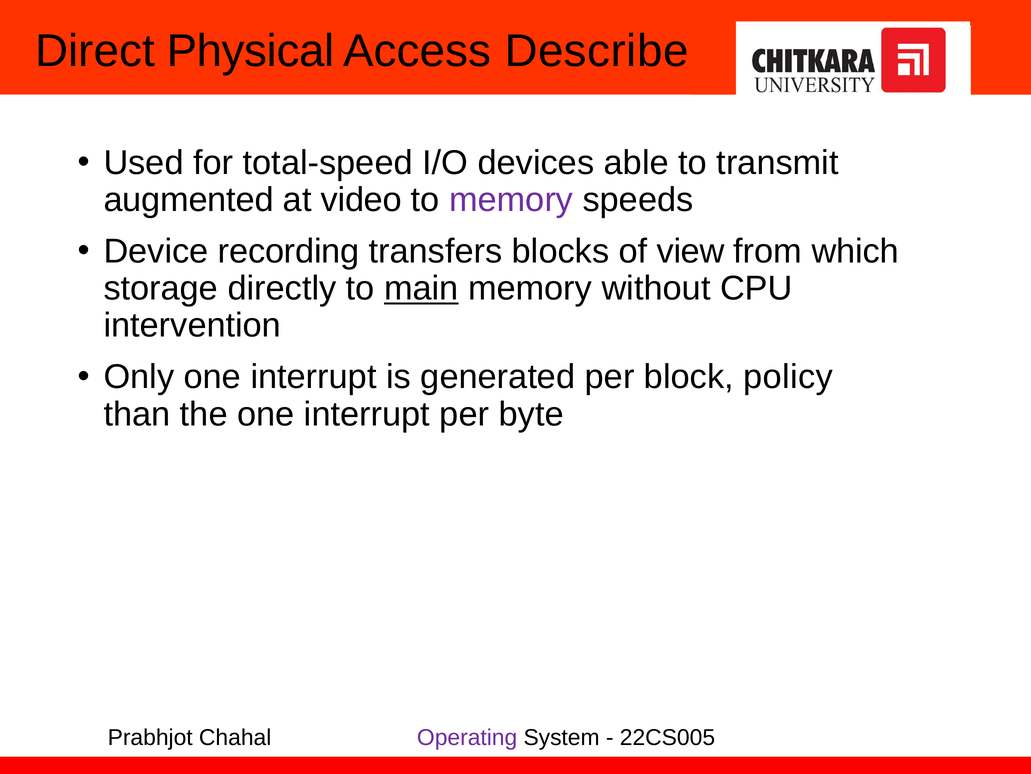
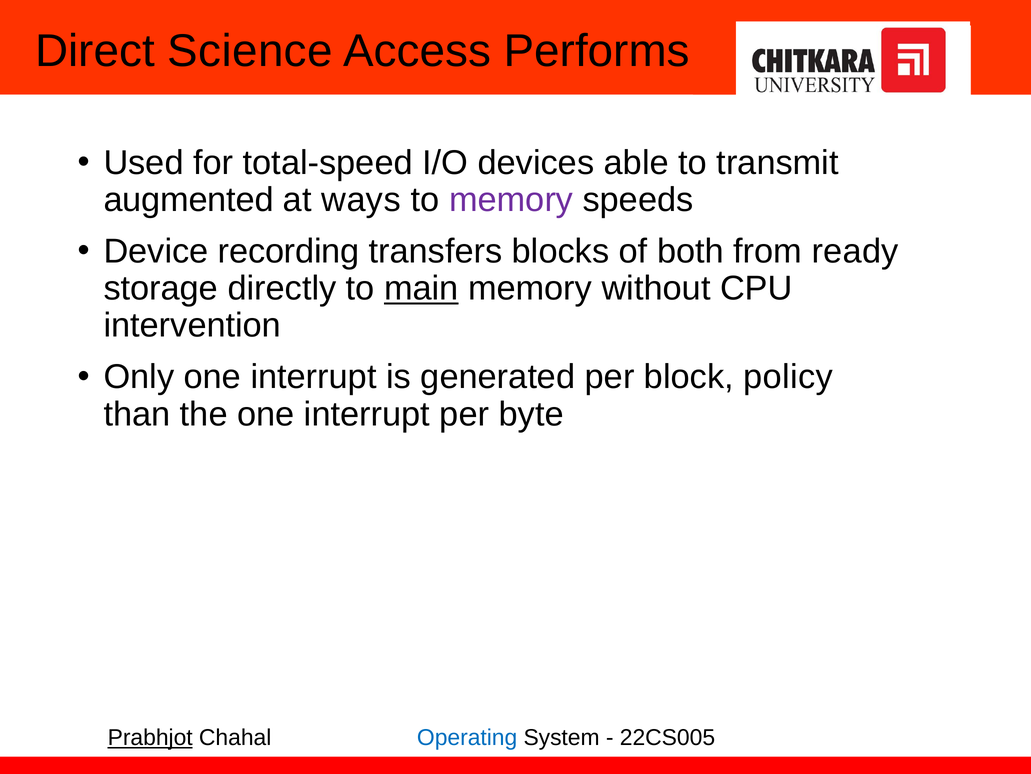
Physical: Physical -> Science (250, 51)
Describe: Describe -> Performs (597, 51)
video: video -> ways (361, 200)
view: view -> both (690, 251)
which: which -> ready (855, 251)
Prabhjot underline: none -> present (150, 737)
Operating colour: purple -> blue (467, 737)
